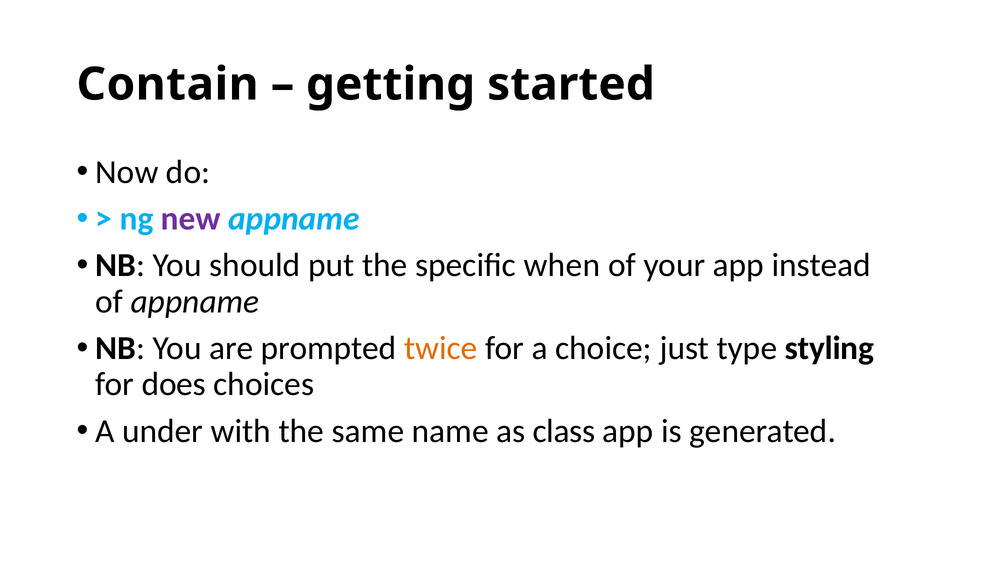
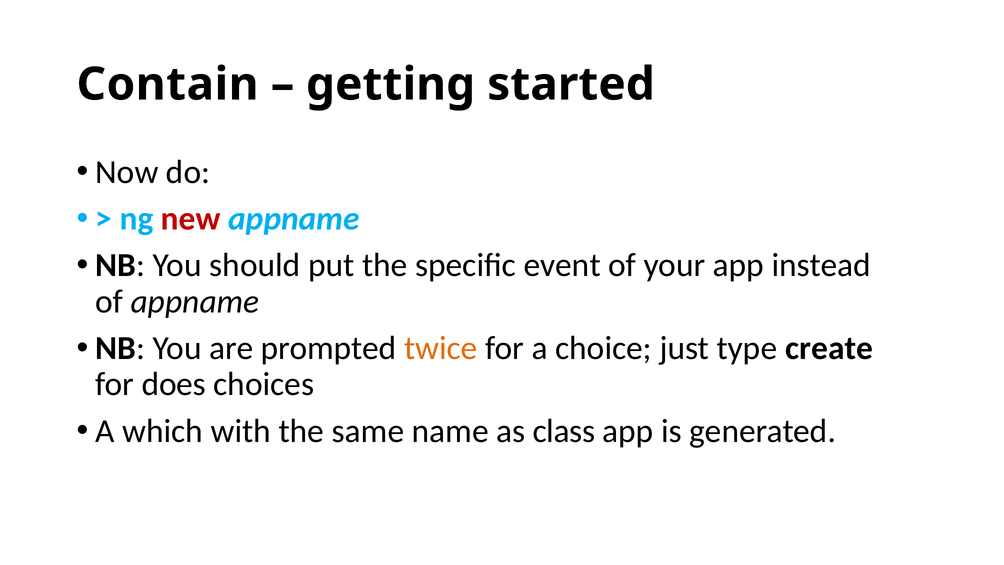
new colour: purple -> red (191, 219)
when: when -> event (562, 265)
styling: styling -> create (829, 348)
under: under -> which (163, 431)
